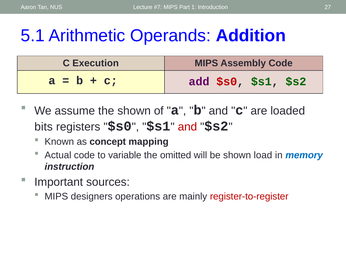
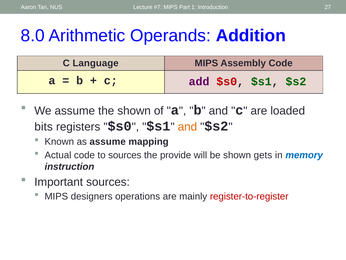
5.1: 5.1 -> 8.0 (33, 36)
Execution: Execution -> Language (96, 63)
and colour: red -> orange (187, 127)
as concept: concept -> assume (108, 141)
to variable: variable -> sources (125, 155)
omitted: omitted -> provide (176, 155)
load: load -> gets (263, 155)
